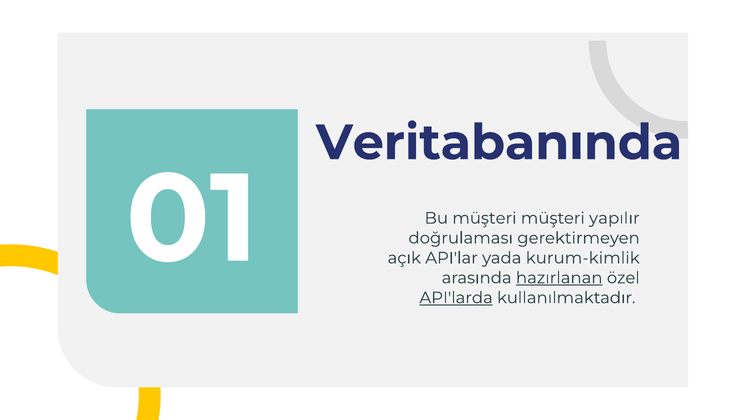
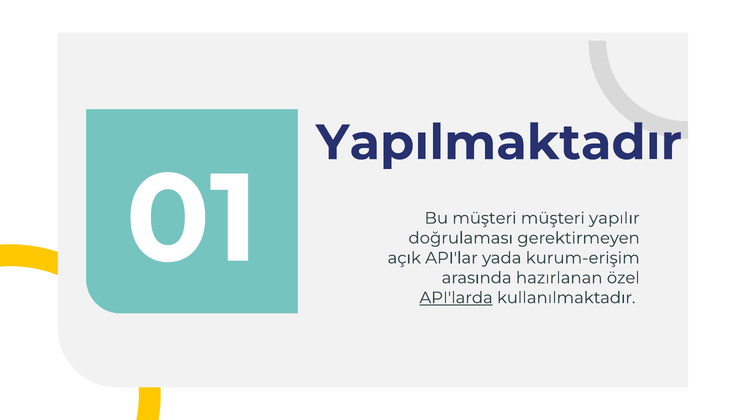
Veritabanında: Veritabanında -> Yapılmaktadır (499, 143)
kurum-kimlik: kurum-kimlik -> kurum-erişim (583, 258)
hazırlanan underline: present -> none (559, 278)
